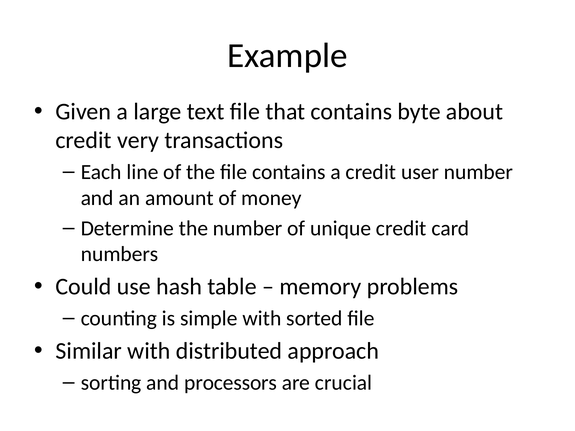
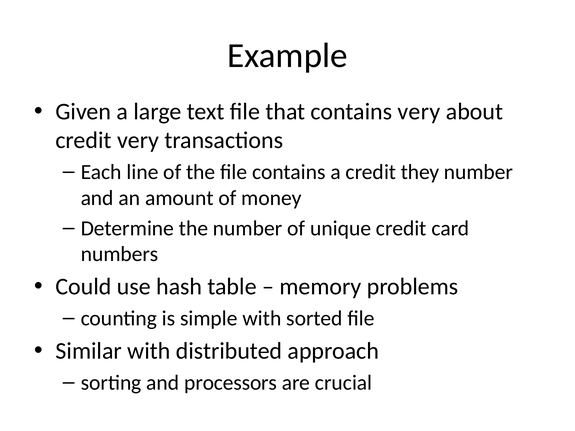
contains byte: byte -> very (419, 112)
user: user -> they (420, 172)
